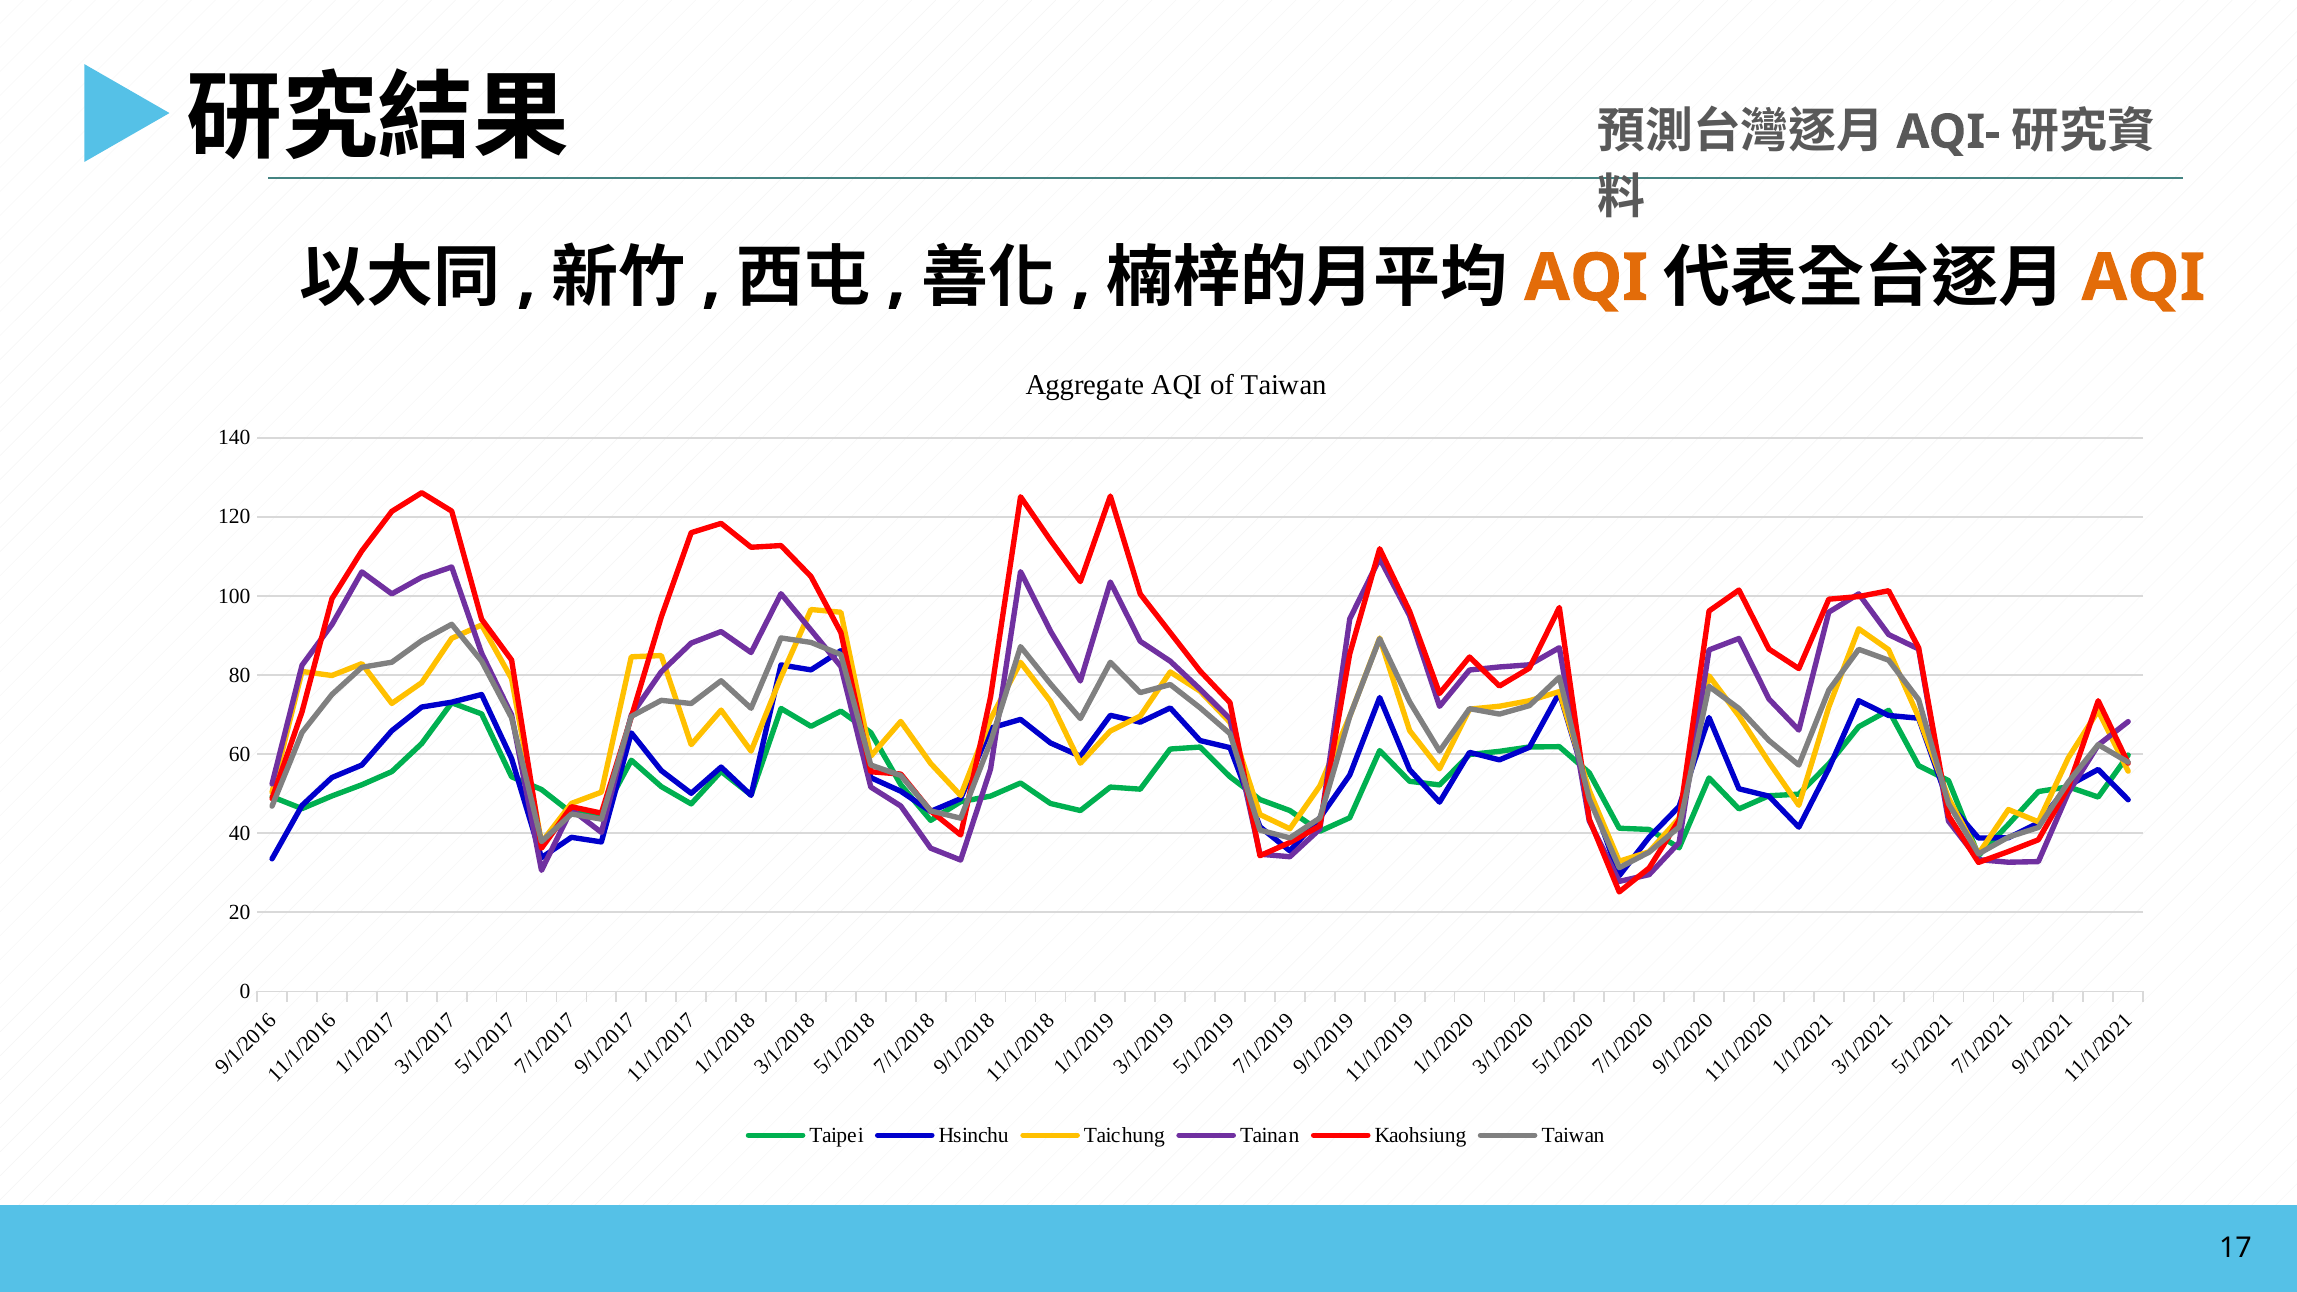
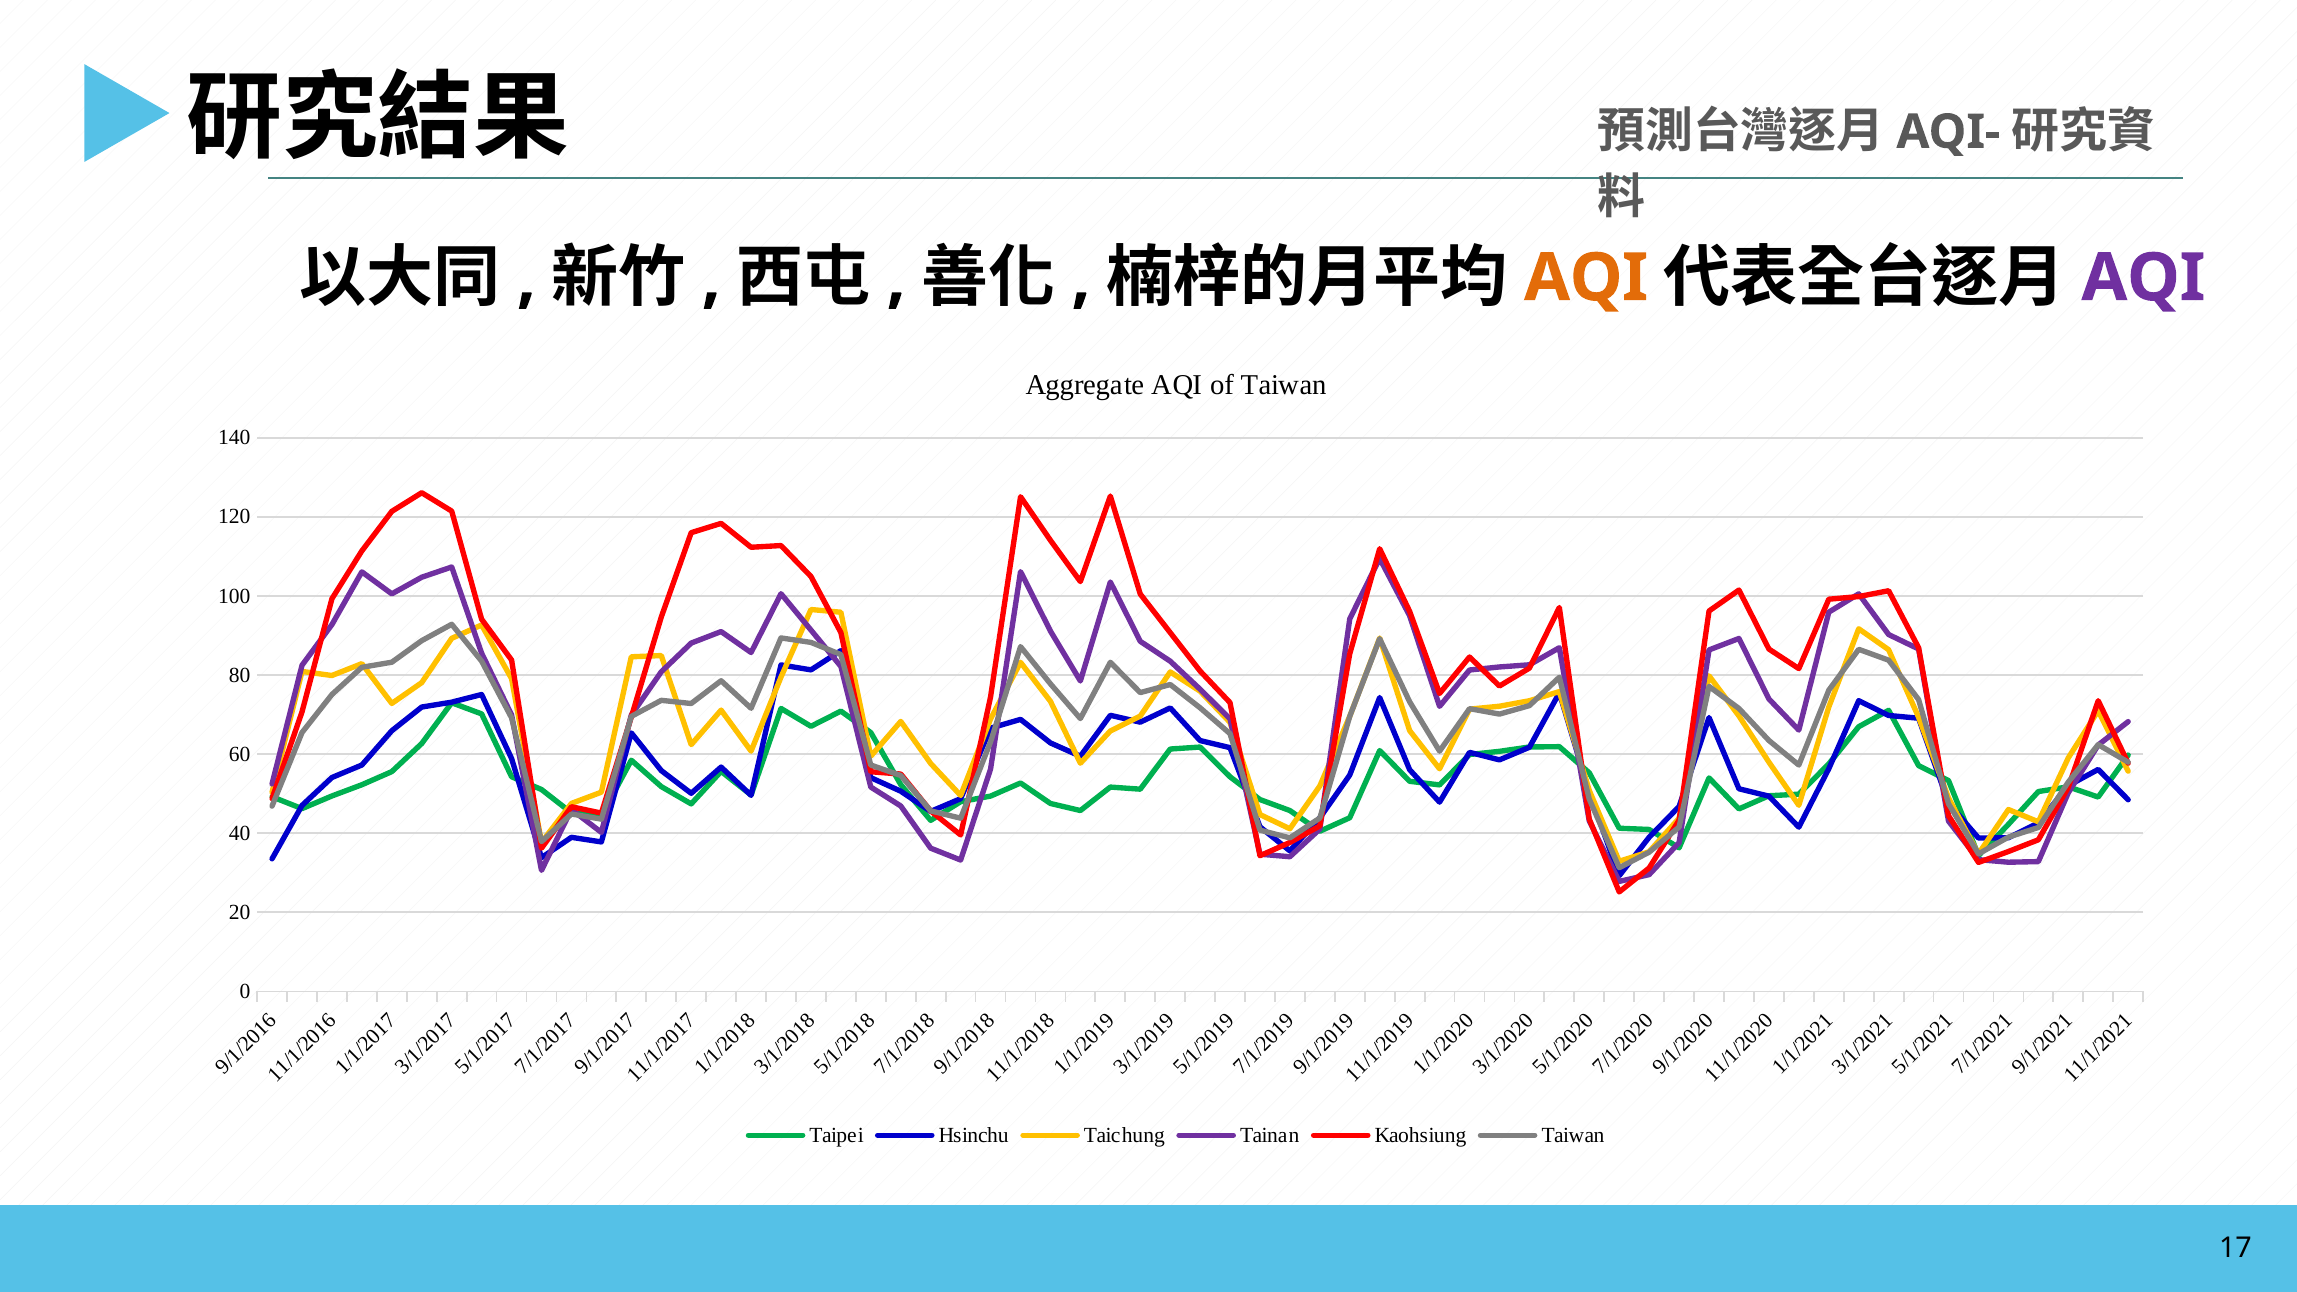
AQI colour: orange -> purple (2143, 278)
